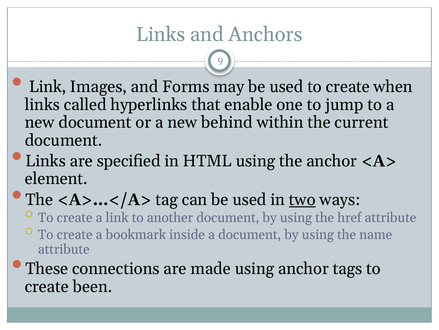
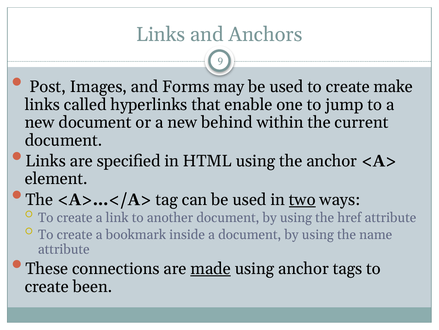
Link: Link -> Post (48, 87)
when: when -> make (393, 87)
made underline: none -> present (211, 268)
